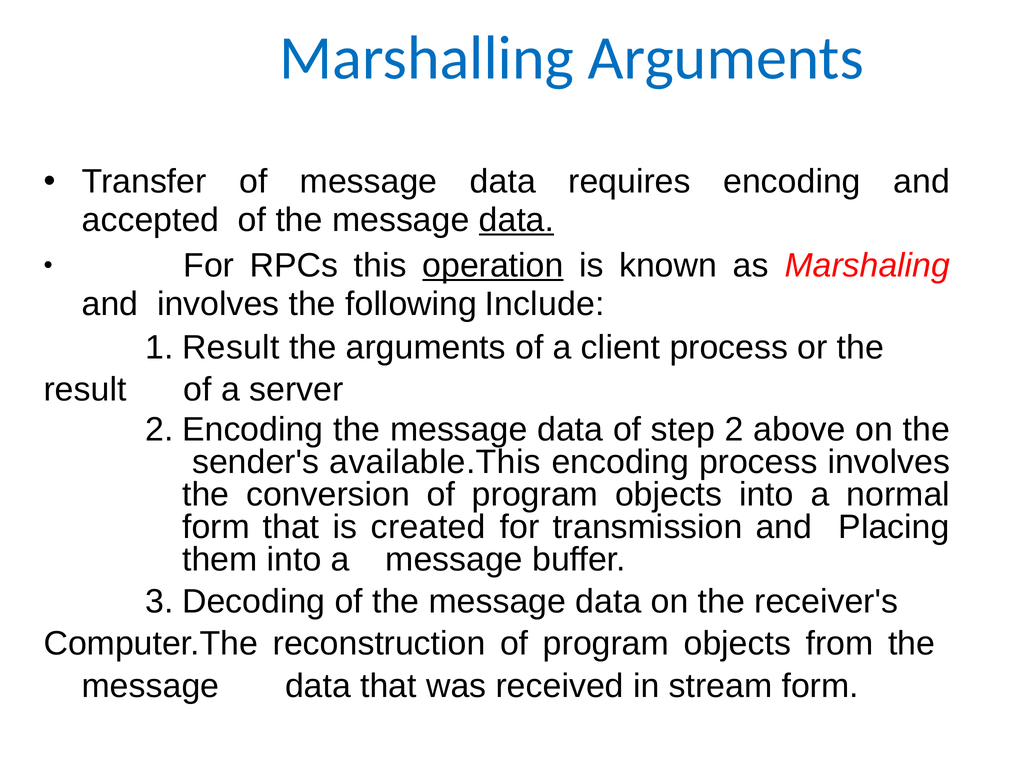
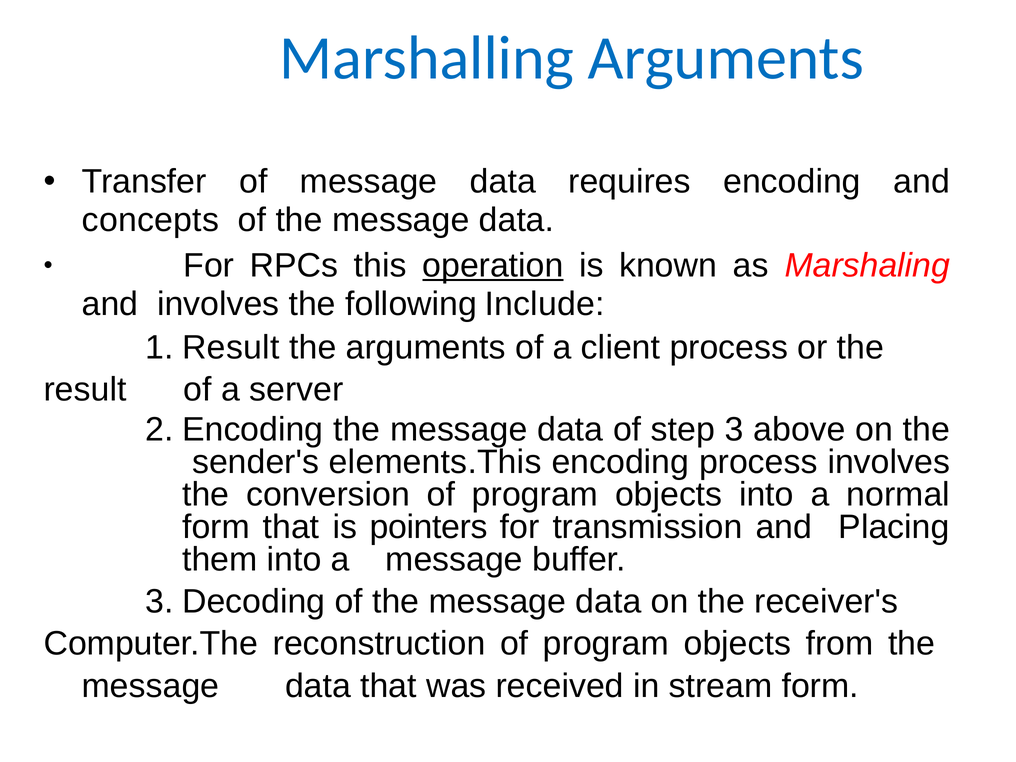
accepted: accepted -> concepts (150, 220)
data underline: present -> none (516, 220)
step 2: 2 -> 3 (734, 429)
available.This: available.This -> elements.This (435, 462)
created: created -> pointers (429, 527)
